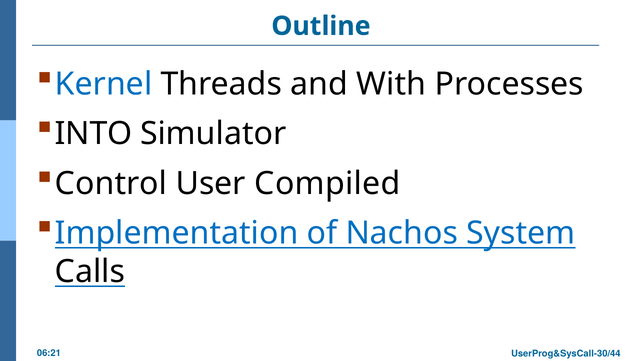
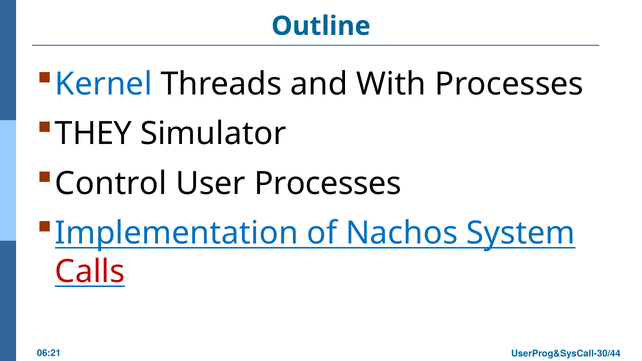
INTO: INTO -> THEY (93, 134)
User Compiled: Compiled -> Processes (328, 184)
Calls colour: black -> red (90, 272)
